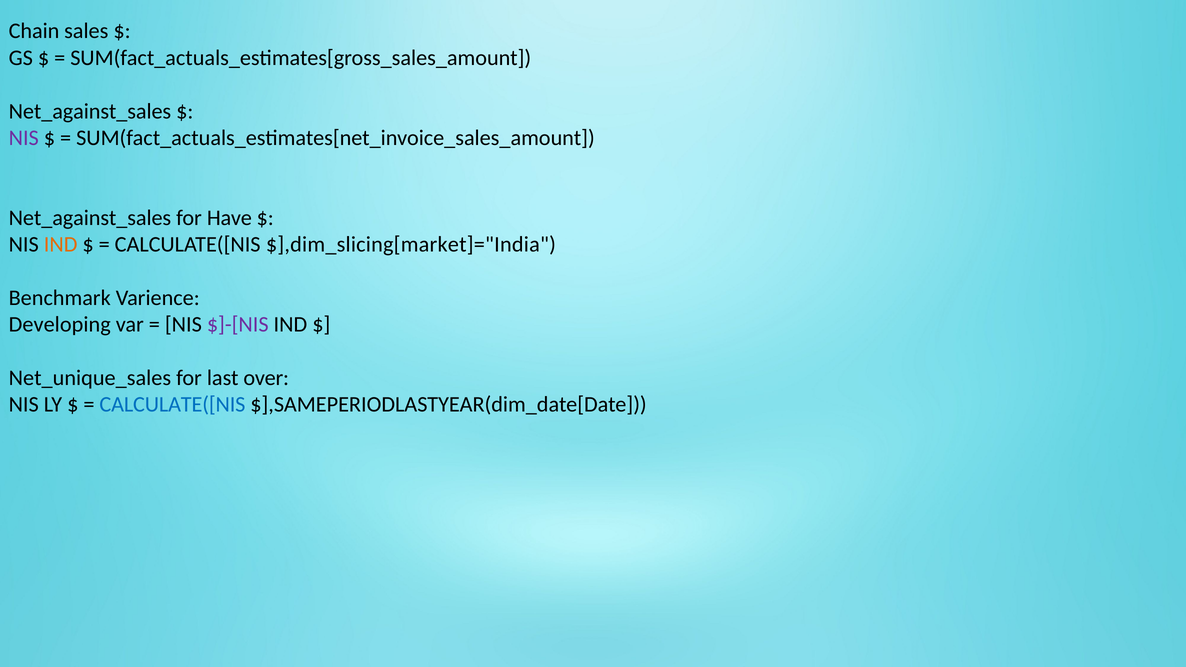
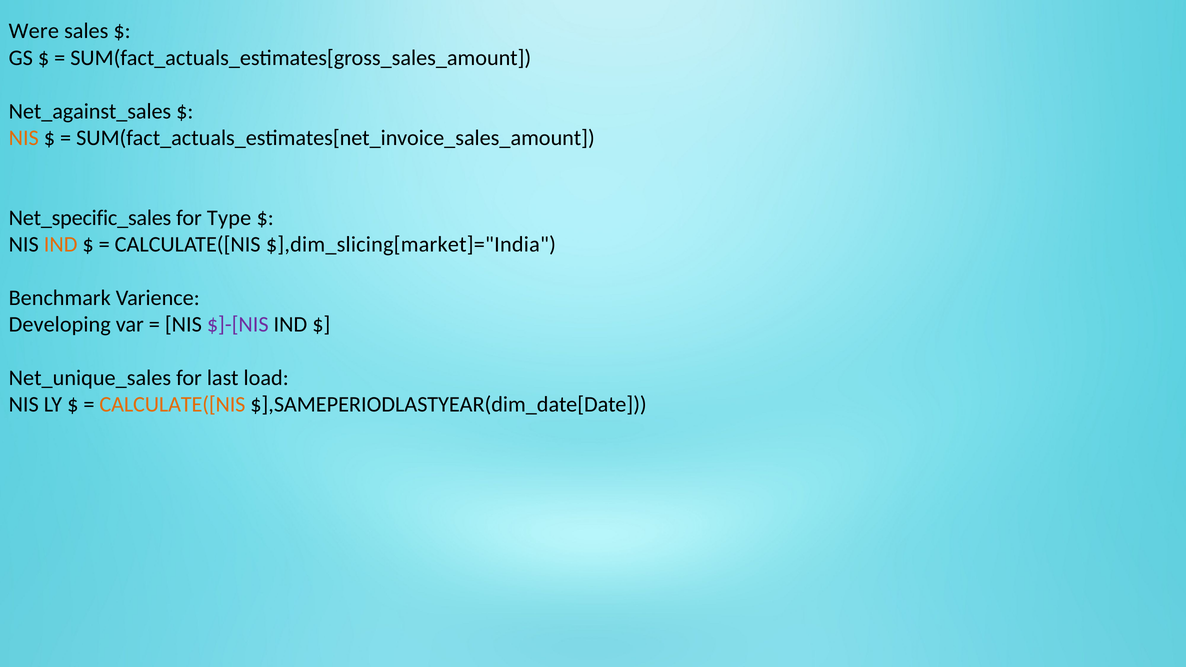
Chain: Chain -> Were (34, 31)
NIS colour: purple -> orange (24, 138)
Net_against_sales: Net_against_sales -> Net_specific_sales (90, 218)
Have: Have -> Type (229, 218)
over: over -> load (266, 378)
CALCULATE([NIS colour: blue -> orange (172, 405)
